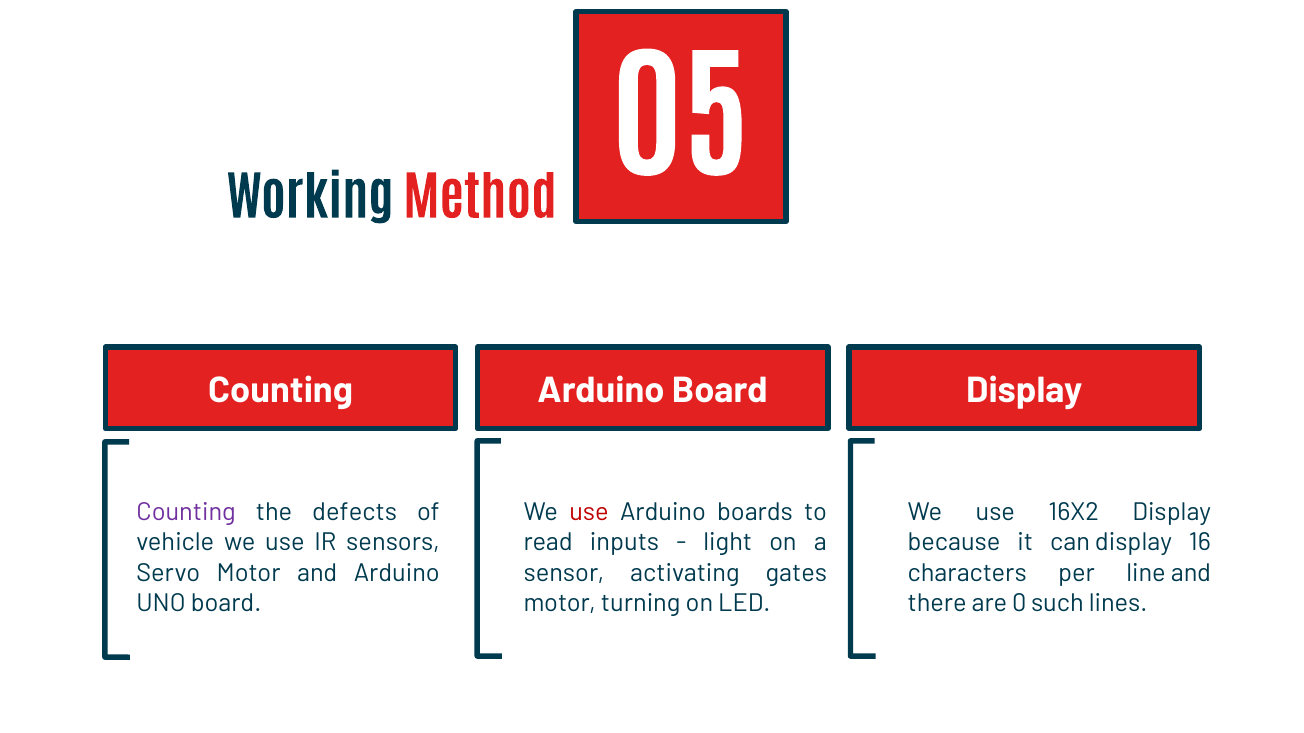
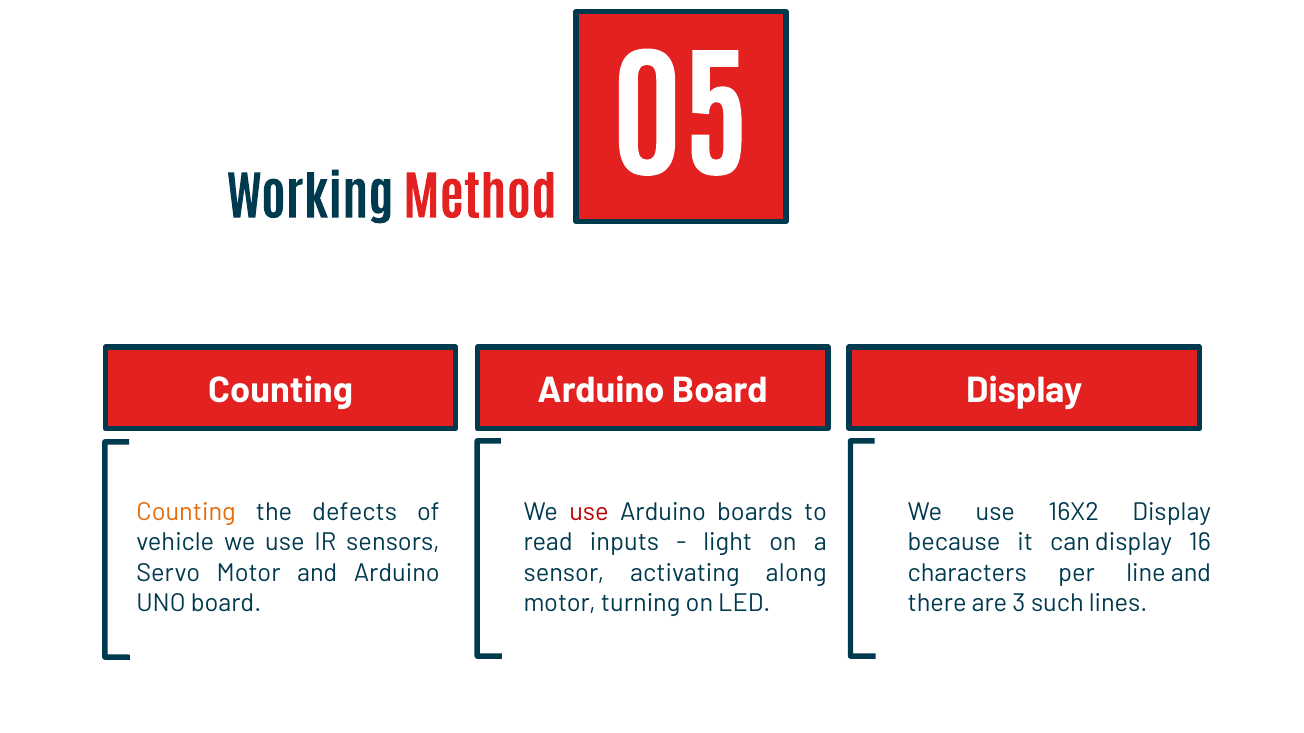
Counting colour: purple -> orange (186, 512)
gates: gates -> along (796, 573)
0: 0 -> 3 (1019, 604)
